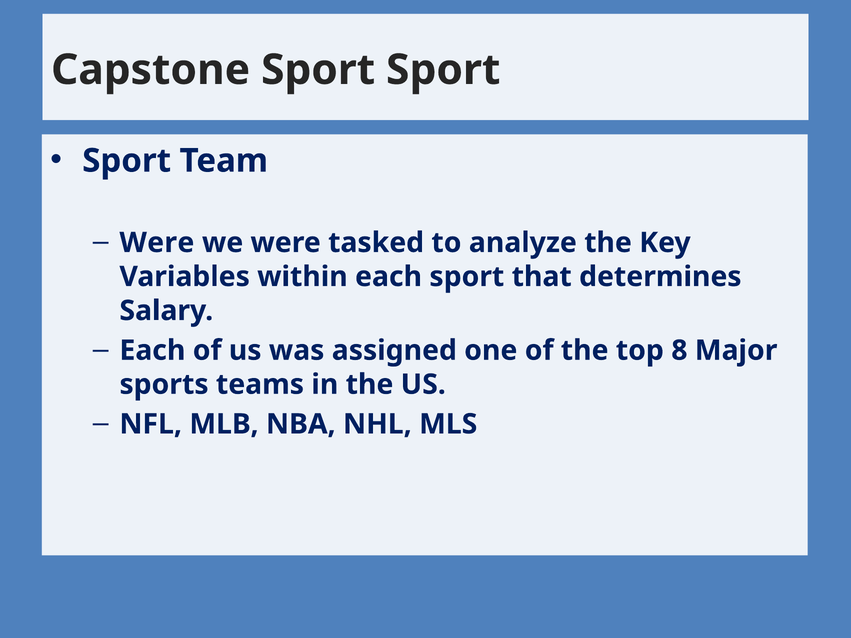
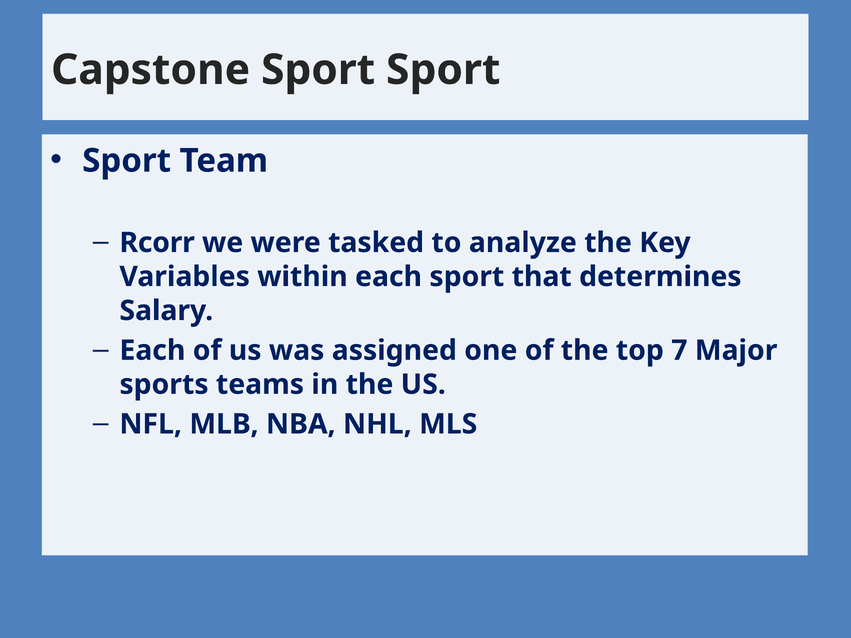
Were: Were -> Rcorr (157, 243)
8: 8 -> 7 (679, 351)
